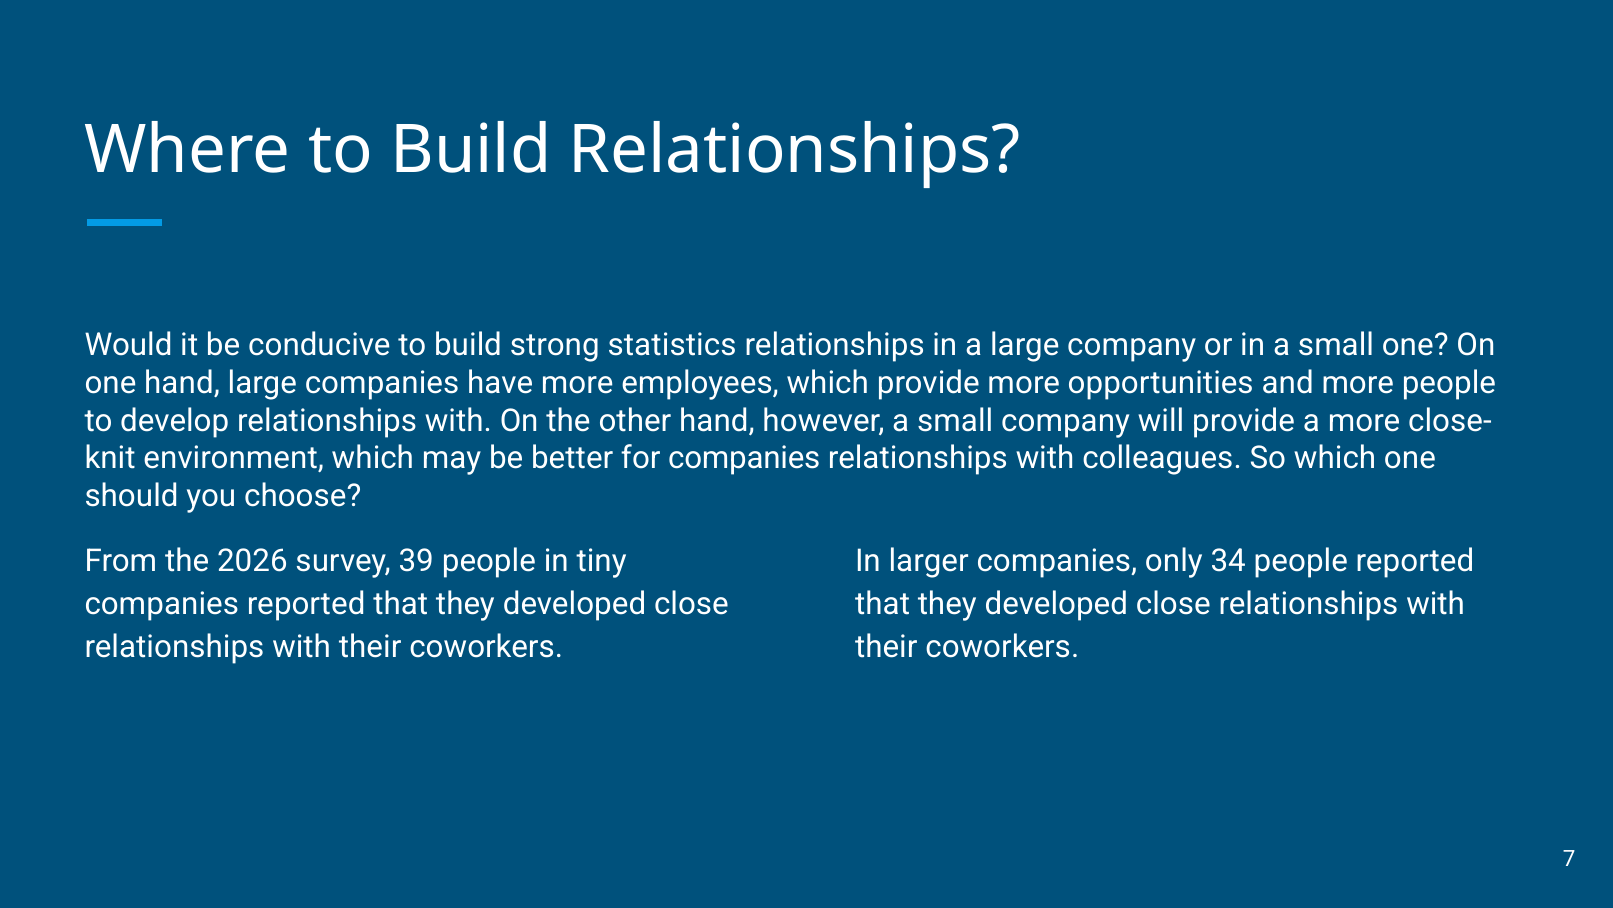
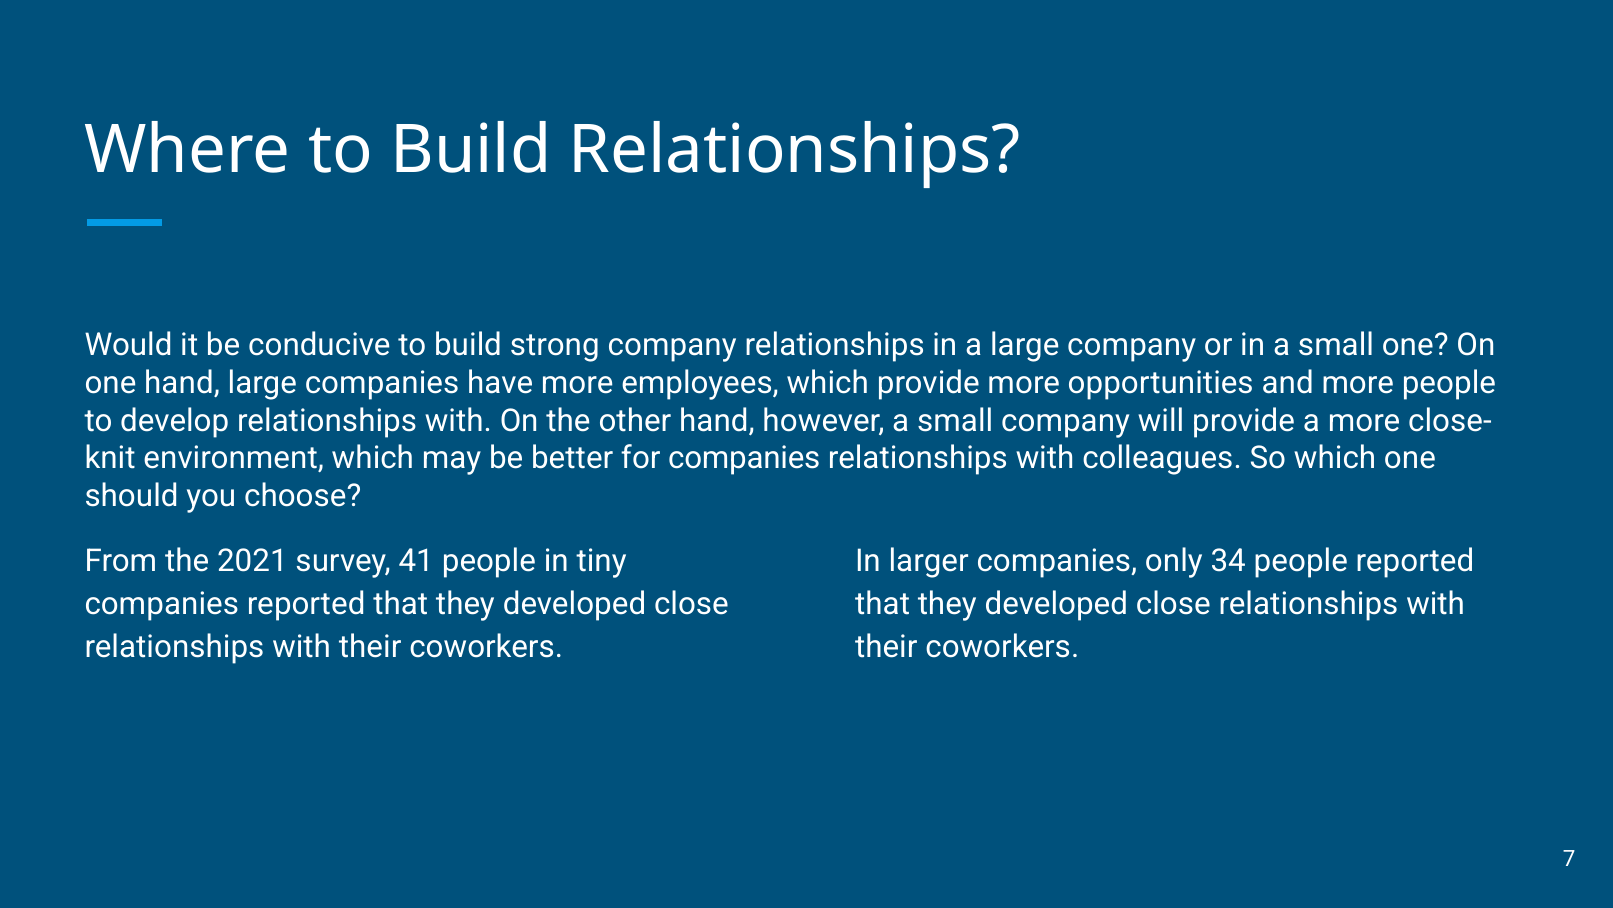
strong statistics: statistics -> company (672, 345)
2026: 2026 -> 2021 (252, 560)
39: 39 -> 41 (416, 560)
